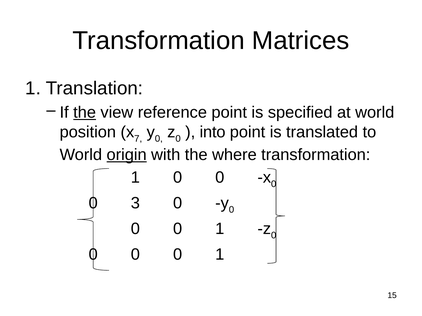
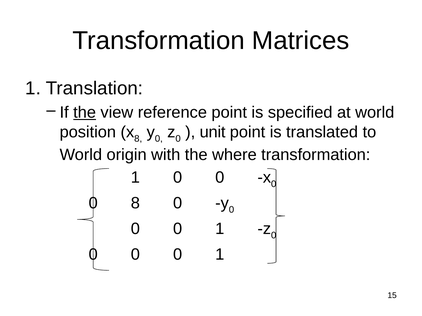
7: 7 -> 8 (138, 139)
into: into -> unit (213, 132)
origin underline: present -> none (127, 155)
0 3: 3 -> 8 (135, 204)
